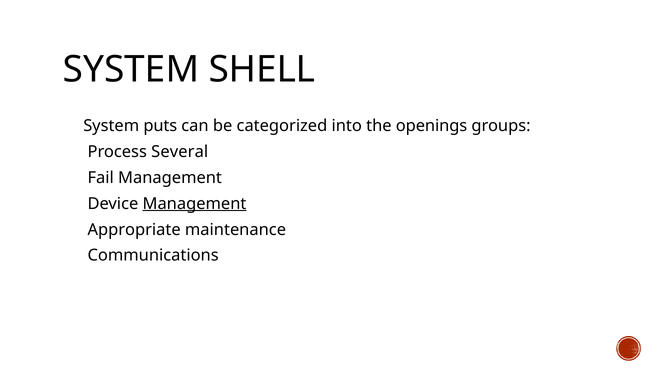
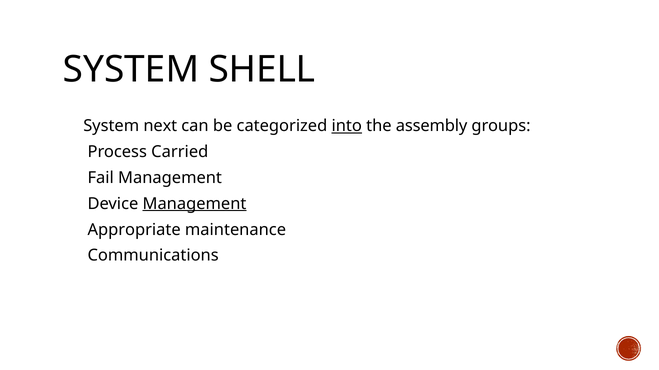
puts: puts -> next (160, 126)
into underline: none -> present (347, 126)
openings: openings -> assembly (432, 126)
Several: Several -> Carried (180, 152)
